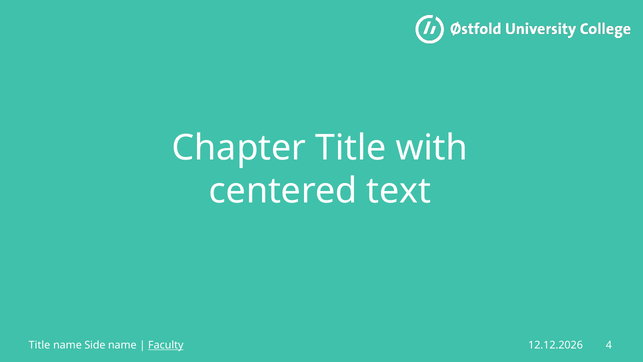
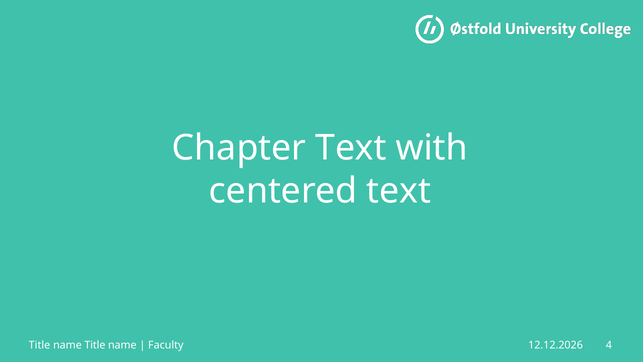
Chapter Title: Title -> Text (351, 148)
name Side: Side -> Title (95, 345)
Faculty underline: present -> none (166, 345)
